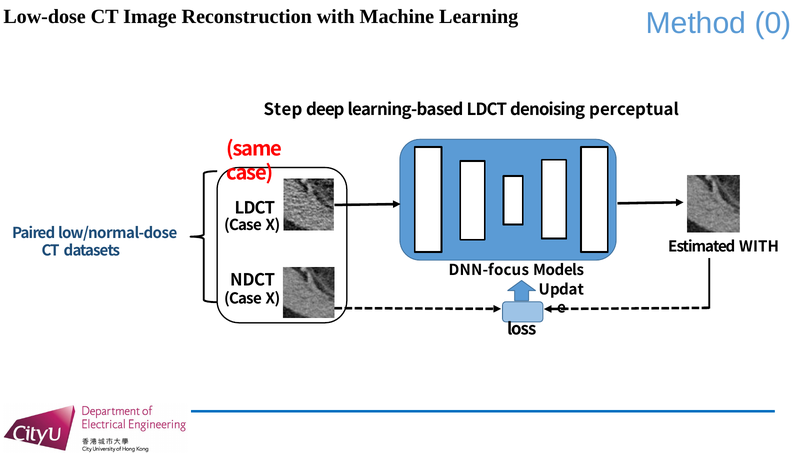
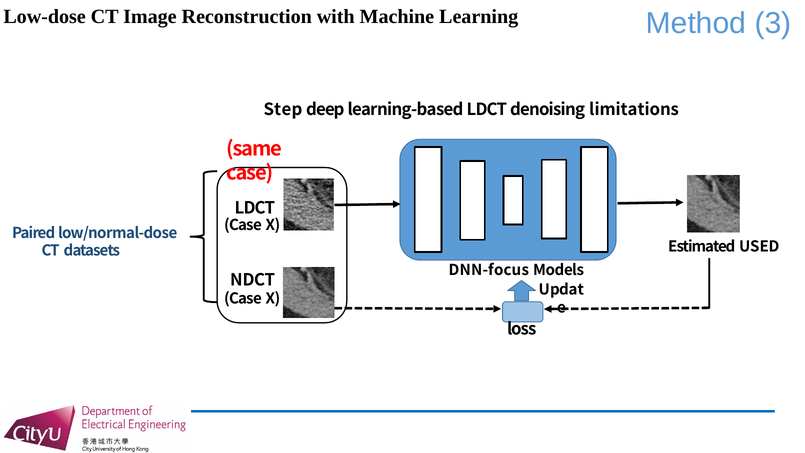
0: 0 -> 3 (773, 23)
perceptual: perceptual -> limitations (634, 110)
Estimated WITH: WITH -> USED (759, 247)
